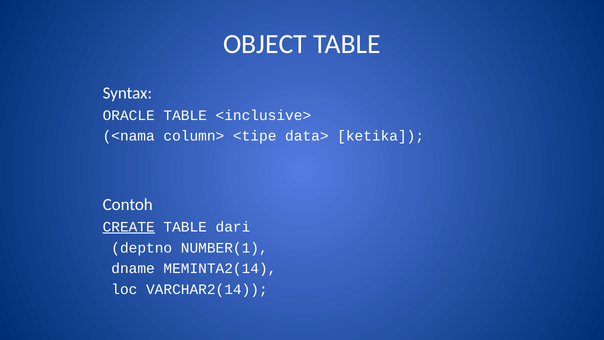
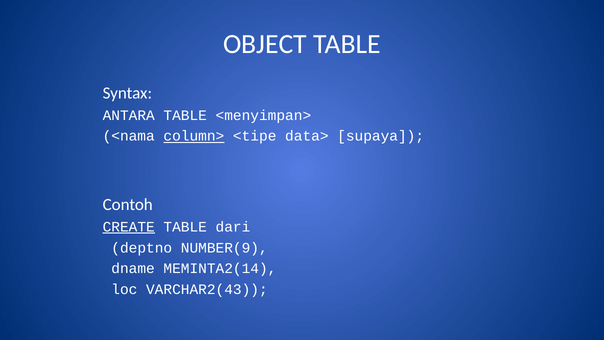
ORACLE: ORACLE -> ANTARA (129, 115)
<inclusive>: <inclusive> -> <menyimpan> (263, 115)
column> underline: none -> present (194, 136)
ketika: ketika -> supaya (381, 136)
NUMBER(1: NUMBER(1 -> NUMBER(9 (224, 248)
VARCHAR2(14: VARCHAR2(14 -> VARCHAR2(43 (207, 289)
